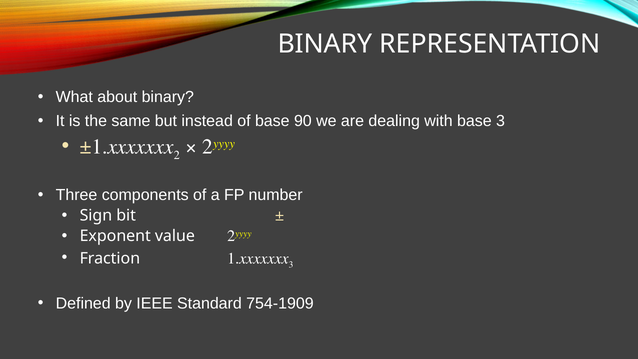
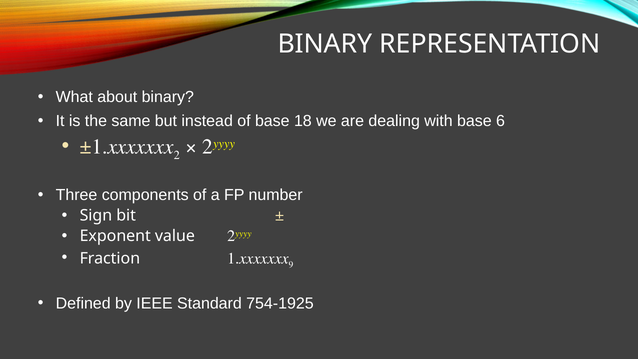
90: 90 -> 18 (303, 121)
base 3: 3 -> 6 (501, 121)
3: 3 -> 9 (291, 265)
754-1909: 754-1909 -> 754-1925 (280, 303)
